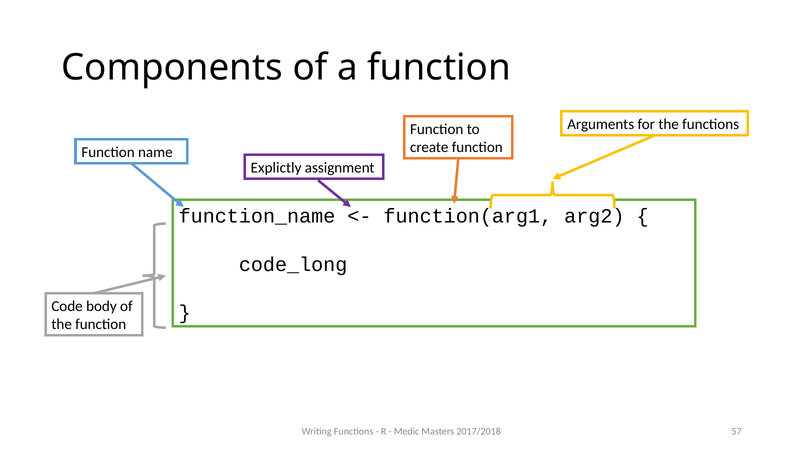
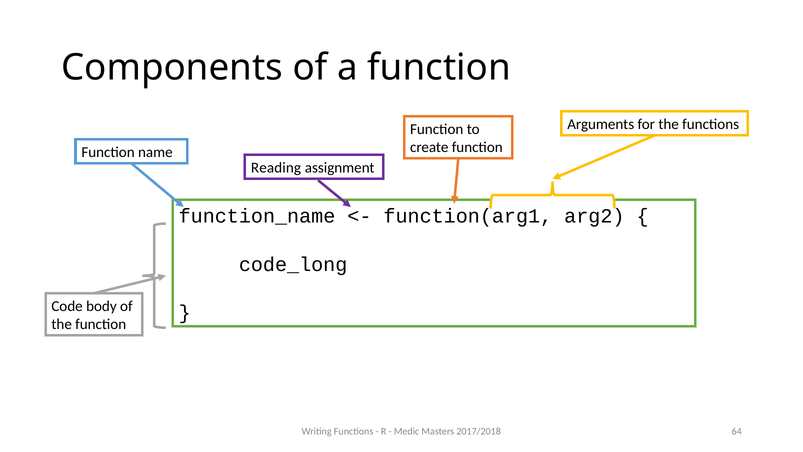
Explictly: Explictly -> Reading (276, 168)
57: 57 -> 64 (737, 431)
